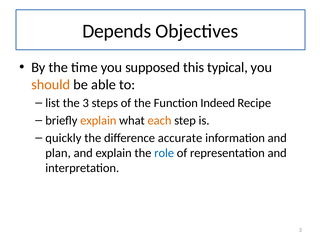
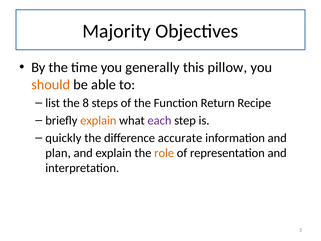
Depends: Depends -> Majority (117, 31)
supposed: supposed -> generally (153, 67)
typical: typical -> pillow (227, 67)
the 3: 3 -> 8 (86, 103)
Indeed: Indeed -> Return (218, 103)
each colour: orange -> purple (159, 120)
role colour: blue -> orange (164, 153)
